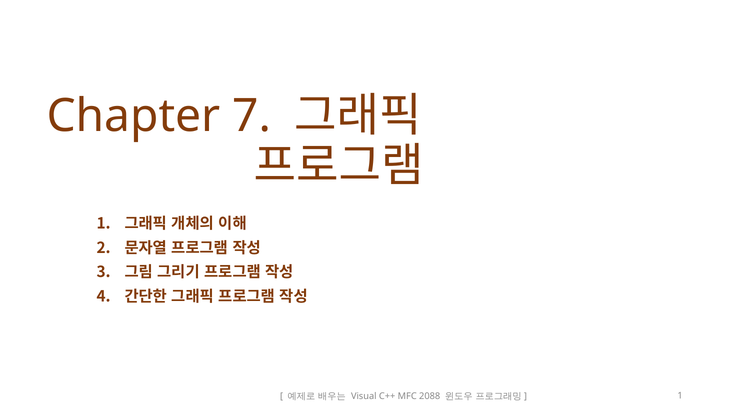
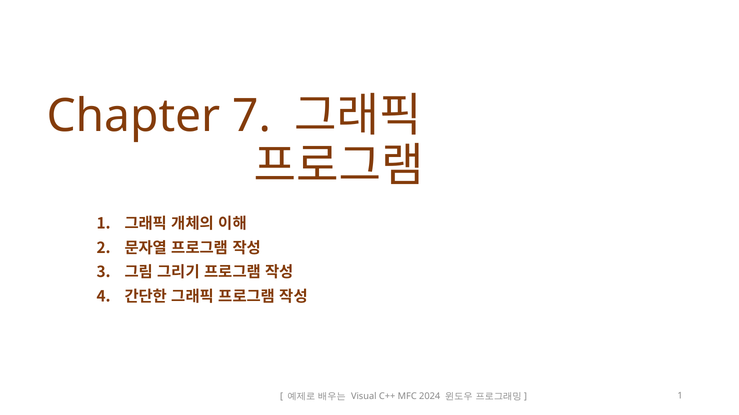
2088: 2088 -> 2024 (430, 397)
